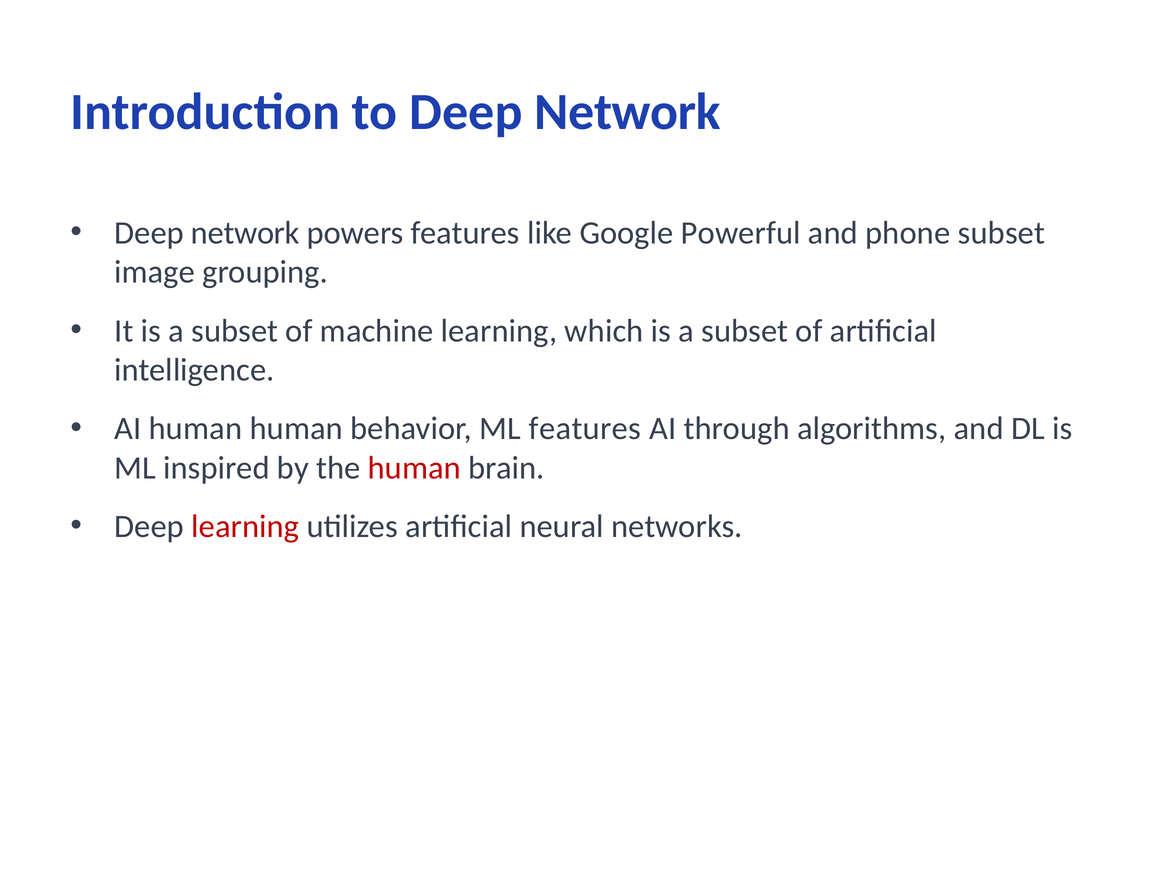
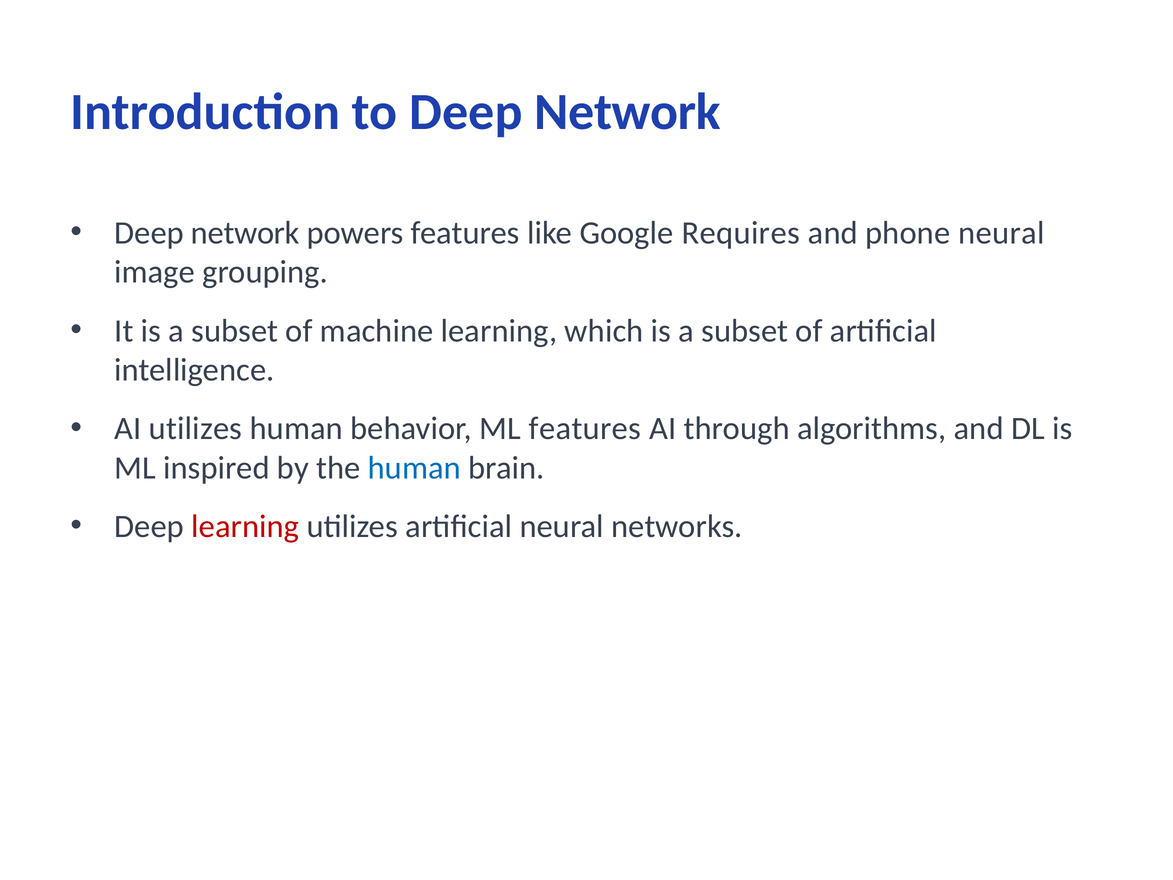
Powerful: Powerful -> Requires (741, 233)
phone subset: subset -> neural (1001, 233)
AI human: human -> utilizes (195, 429)
human colour: red -> blue (414, 468)
